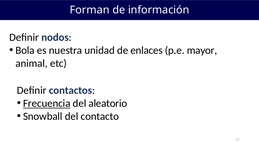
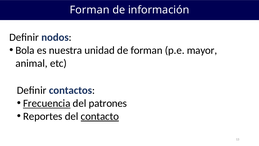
de enlaces: enlaces -> forman (147, 50)
aleatorio: aleatorio -> patrones (108, 103)
Snowball: Snowball -> Reportes (43, 116)
contacto underline: none -> present (100, 116)
